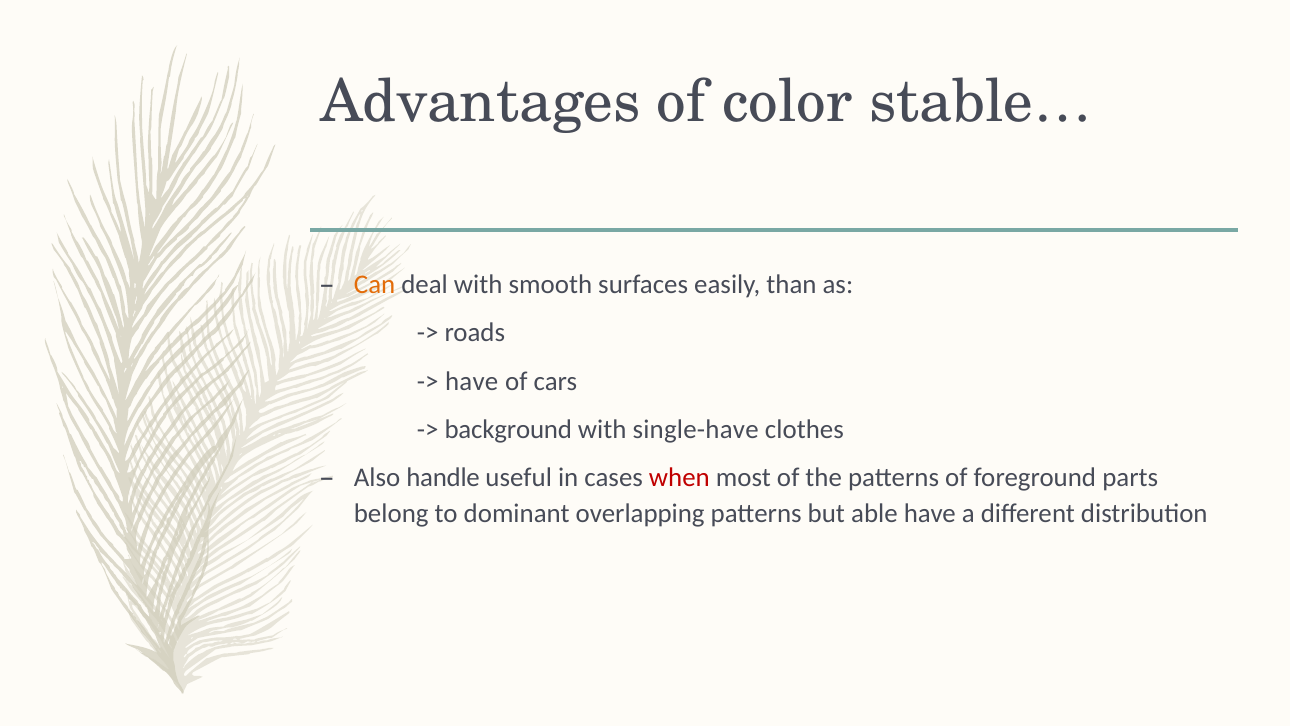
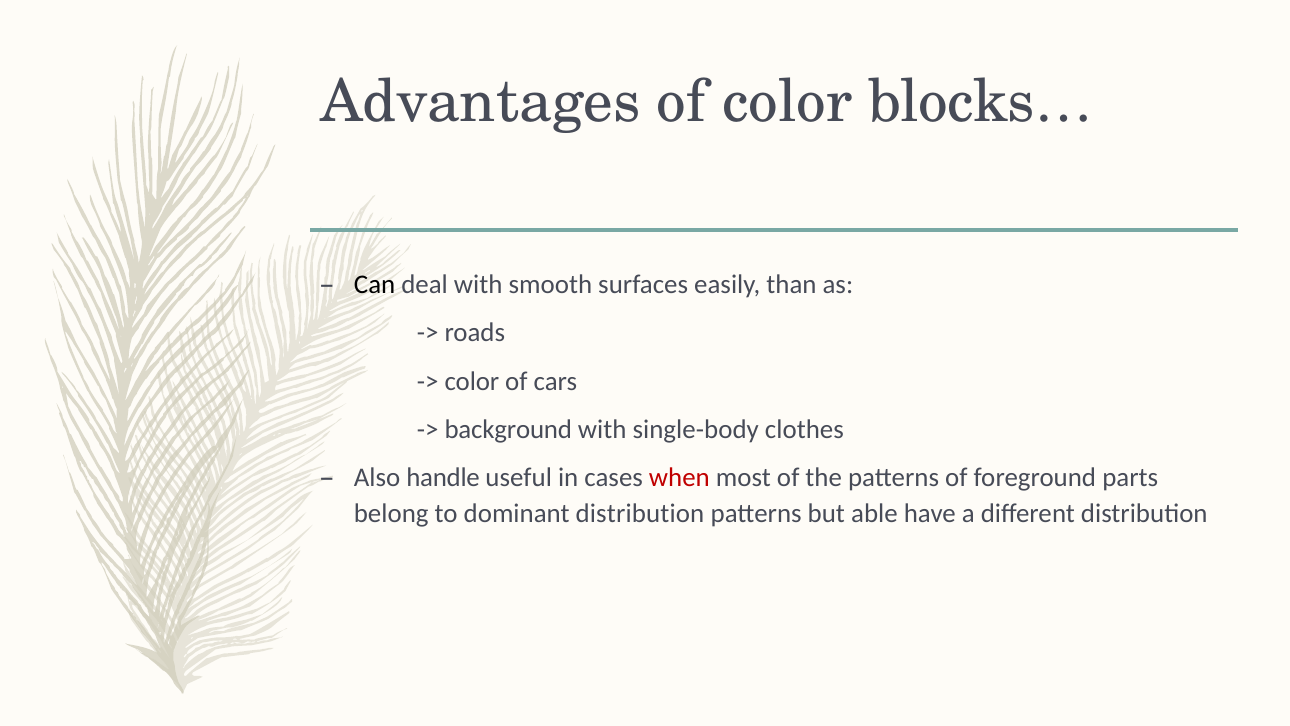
stable…: stable… -> blocks… (981, 102)
Can colour: orange -> black (375, 284)
have: have -> color (472, 381)
single-have: single-have -> single-body (696, 429)
dominant overlapping: overlapping -> distribution (640, 513)
